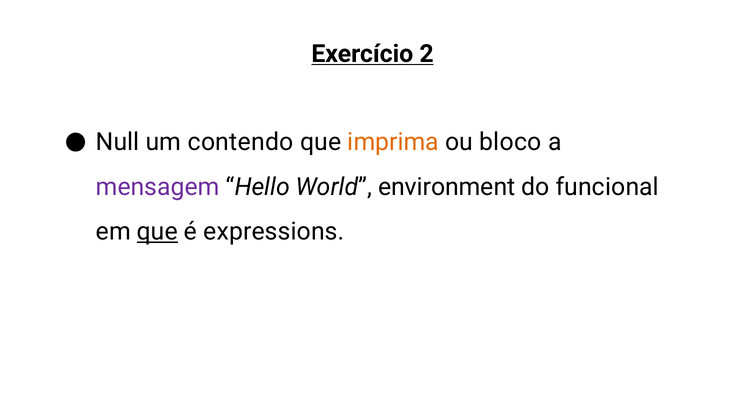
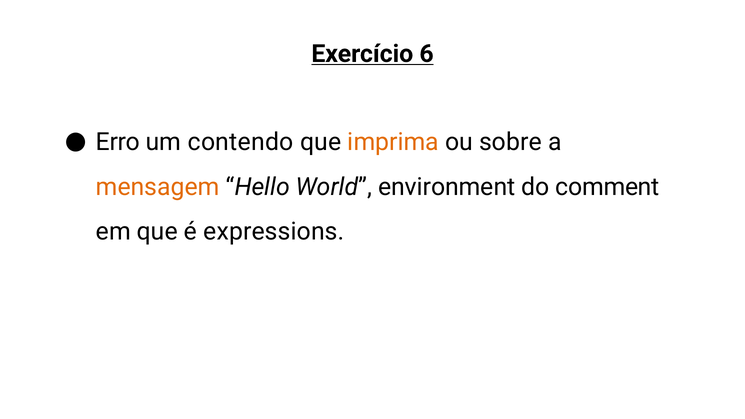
2: 2 -> 6 (427, 54)
Null: Null -> Erro (118, 142)
bloco: bloco -> sobre (510, 142)
mensagem colour: purple -> orange (158, 187)
funcional: funcional -> comment (607, 187)
que underline: present -> none (157, 232)
